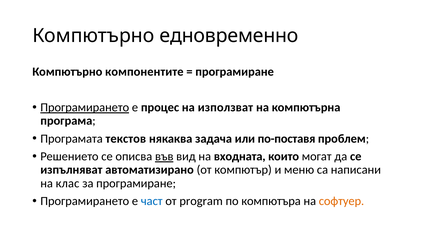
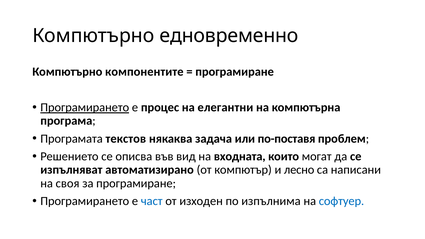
използват: използват -> елегантни (225, 107)
във underline: present -> none (164, 157)
меню: меню -> лесно (299, 170)
клас: клас -> своя (68, 183)
program: program -> изходен (201, 201)
компютъра: компютъра -> изпълнима (271, 201)
софтуер colour: orange -> blue (341, 201)
